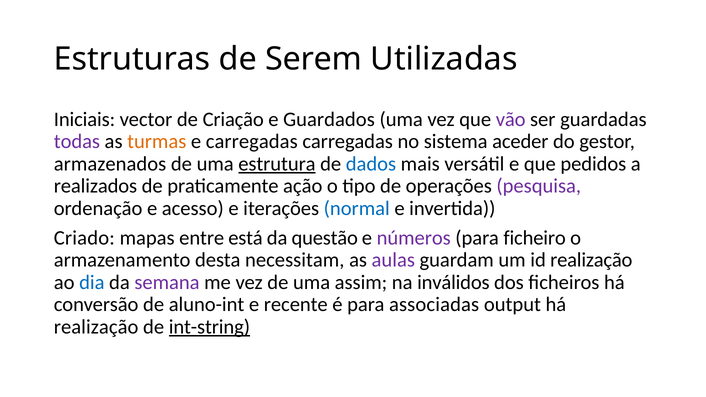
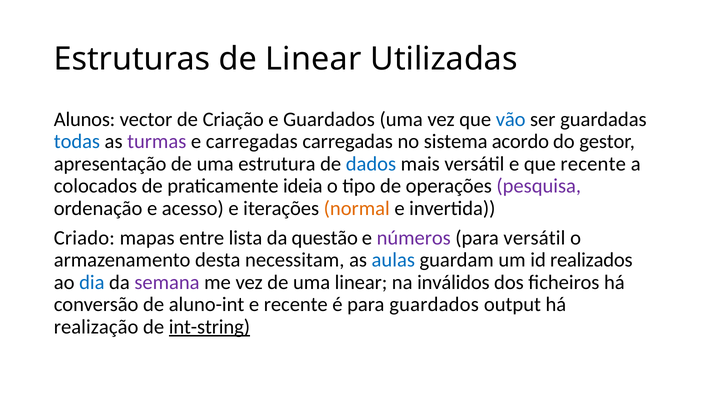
de Serem: Serem -> Linear (313, 59)
Iniciais: Iniciais -> Alunos (85, 119)
vão colour: purple -> blue (511, 119)
todas colour: purple -> blue (77, 142)
turmas colour: orange -> purple (157, 142)
aceder: aceder -> acordo (520, 142)
armazenados: armazenados -> apresentação (110, 164)
estrutura underline: present -> none (277, 164)
que pedidos: pedidos -> recente (593, 164)
realizados: realizados -> colocados (95, 186)
ação: ação -> ideia (303, 186)
normal colour: blue -> orange (357, 208)
está: está -> lista (246, 238)
para ficheiro: ficheiro -> versátil (534, 238)
aulas colour: purple -> blue (393, 260)
id realização: realização -> realizados (591, 260)
uma assim: assim -> linear (361, 282)
para associadas: associadas -> guardados (434, 305)
